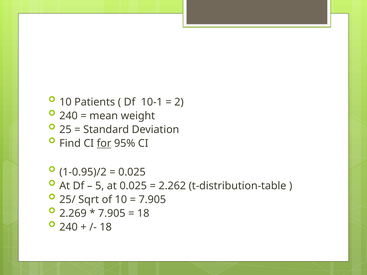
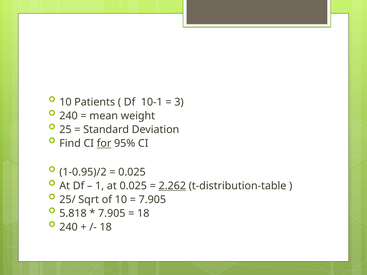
2: 2 -> 3 (179, 102)
5: 5 -> 1 (100, 186)
2.262 underline: none -> present (172, 186)
2.269: 2.269 -> 5.818 (73, 214)
